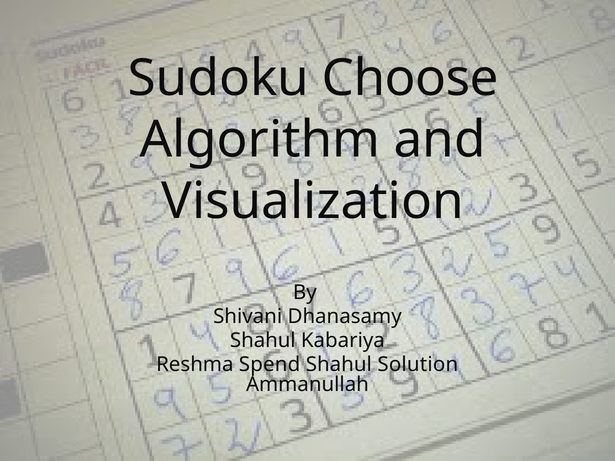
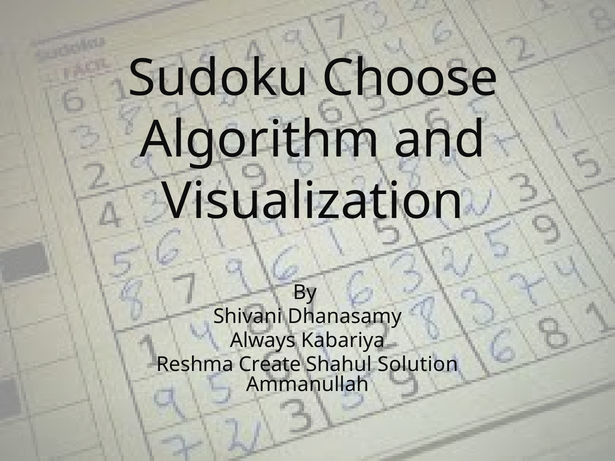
Shahul: Shahul -> Always (263, 341)
Spend: Spend -> Create (270, 365)
